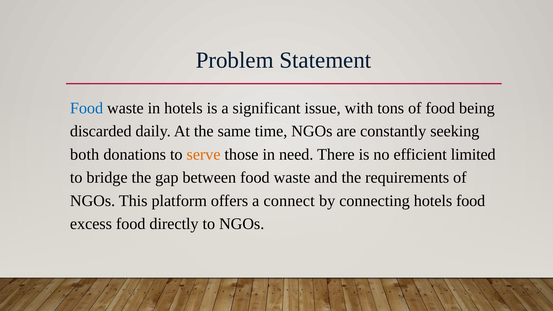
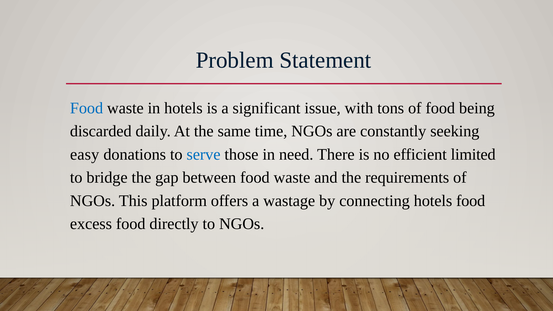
both: both -> easy (85, 154)
serve colour: orange -> blue (204, 154)
connect: connect -> wastage (289, 201)
